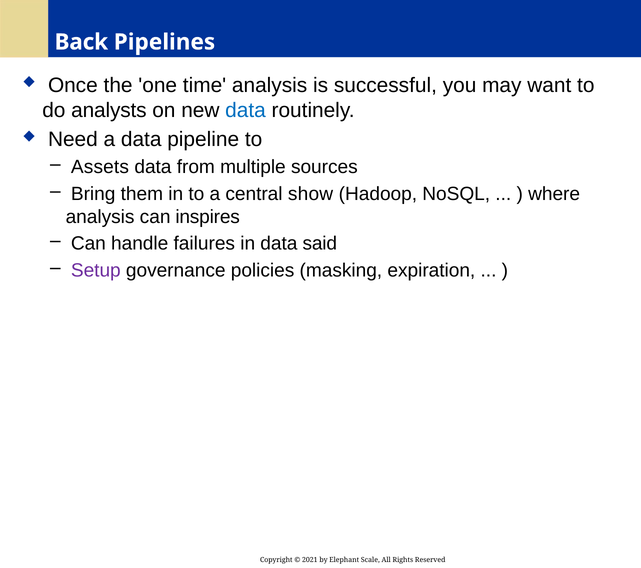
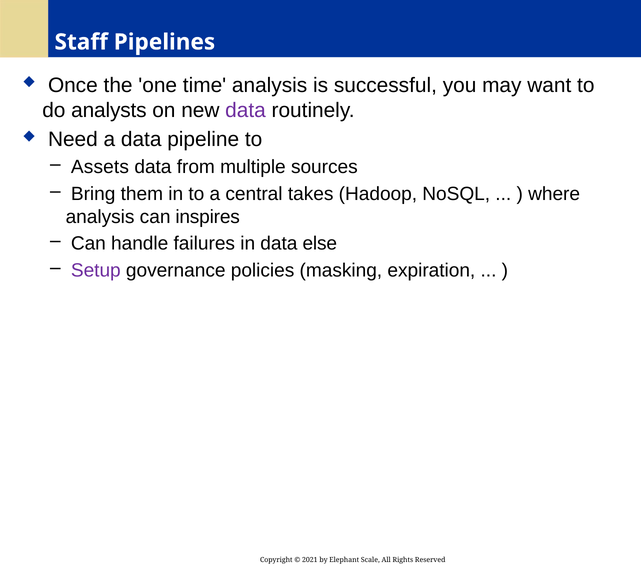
Back: Back -> Staff (81, 42)
data colour: blue -> purple (246, 110)
show: show -> takes (311, 194)
said: said -> else (320, 243)
